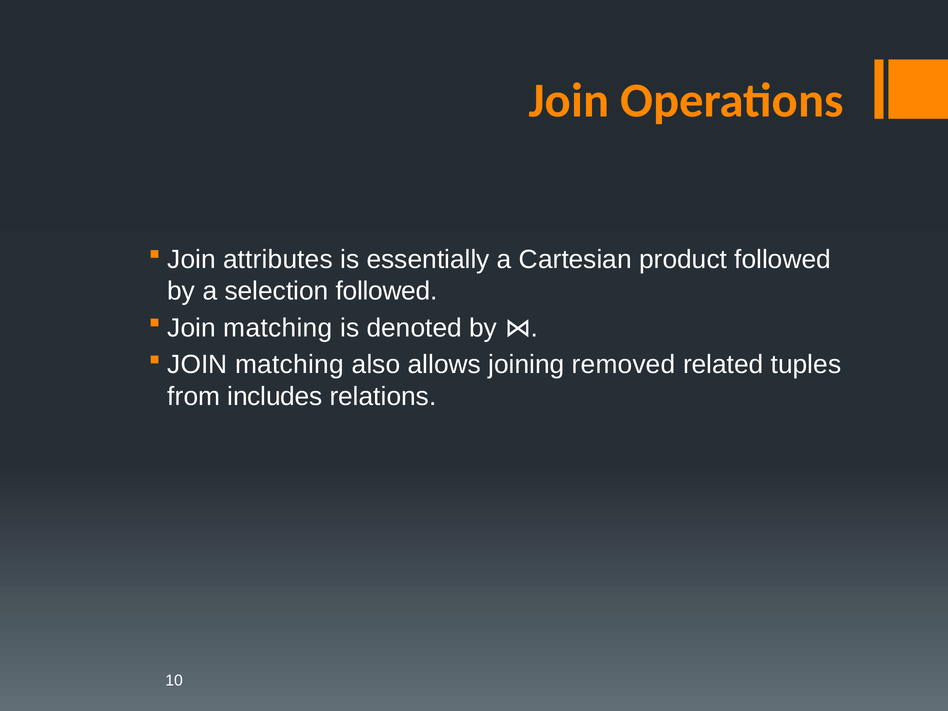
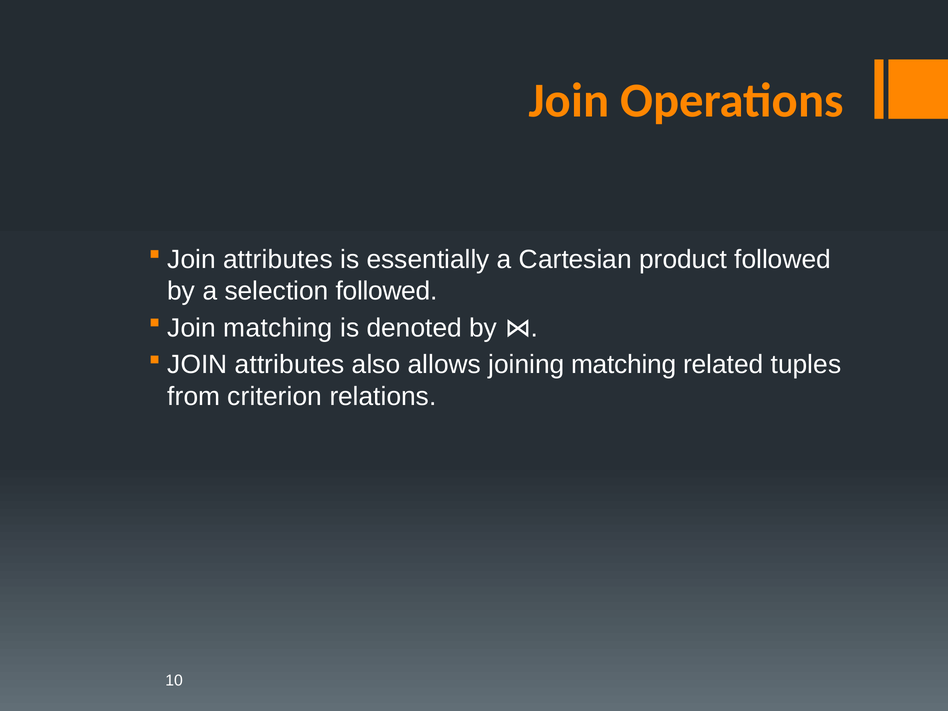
matching: matching -> attributes (290, 365)
joining removed: removed -> matching (624, 365)
includes: includes -> criterion (275, 396)
